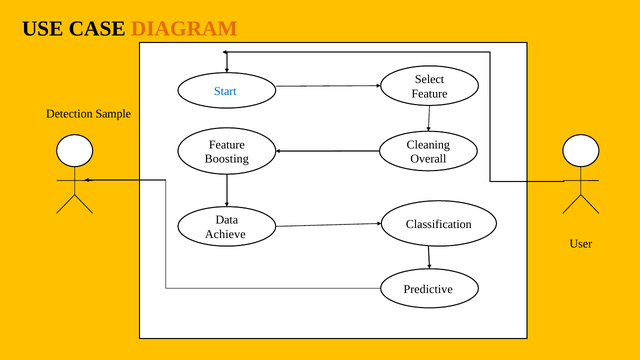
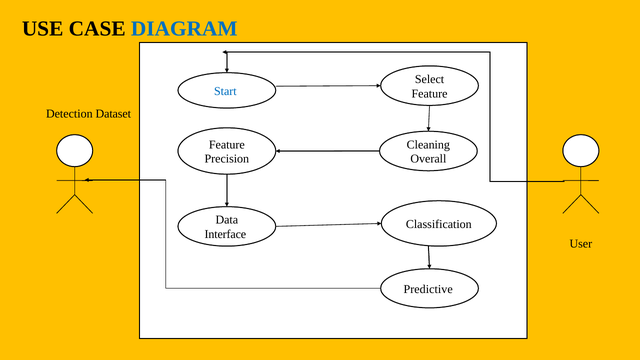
DIAGRAM colour: orange -> blue (184, 29)
Sample: Sample -> Dataset (113, 114)
Boosting: Boosting -> Precision (227, 159)
Achieve: Achieve -> Interface (225, 234)
